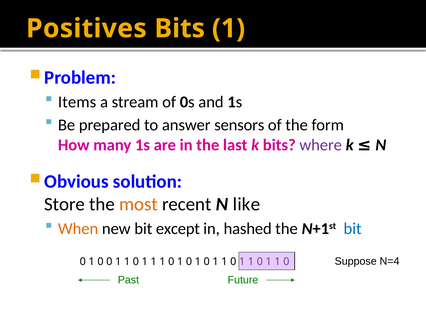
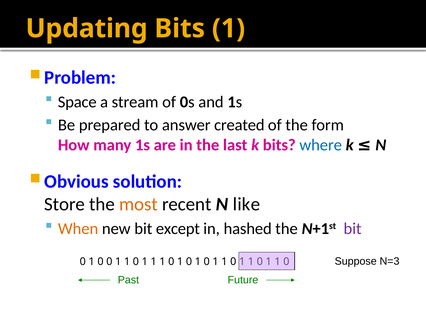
Positives: Positives -> Updating (87, 28)
Items: Items -> Space (77, 102)
sensors: sensors -> created (239, 125)
where colour: purple -> blue (321, 145)
bit colour: blue -> purple (353, 228)
N=4: N=4 -> N=3 (390, 261)
